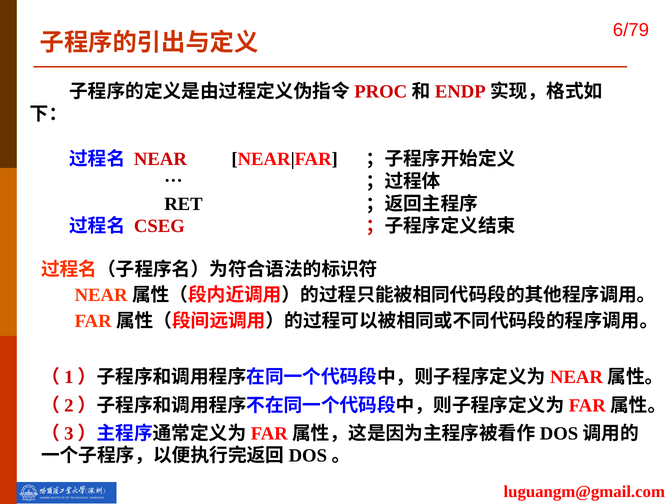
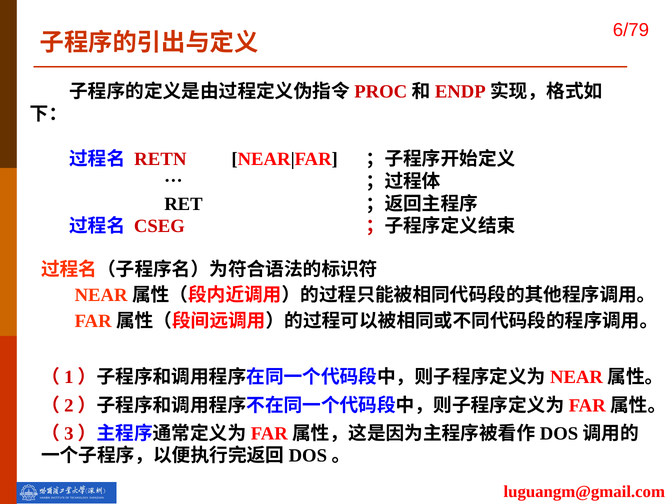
NEAR: NEAR -> RETN (160, 159)
